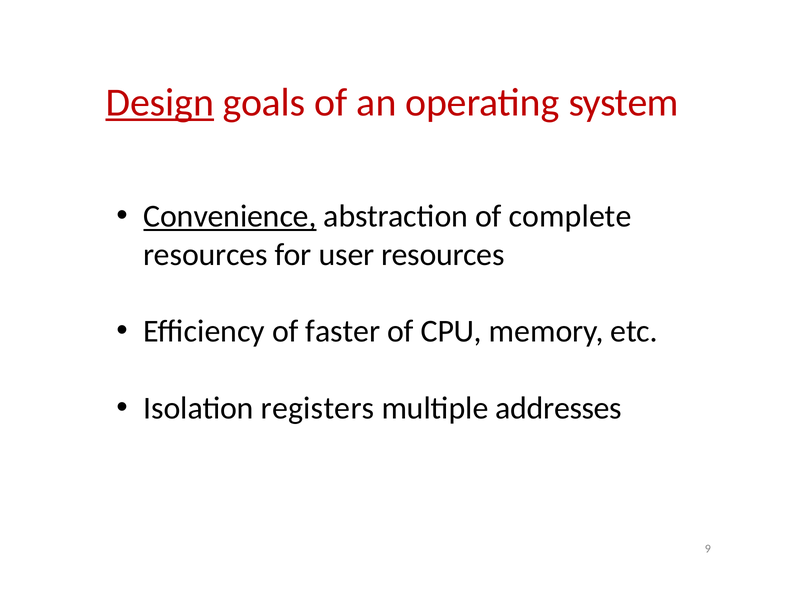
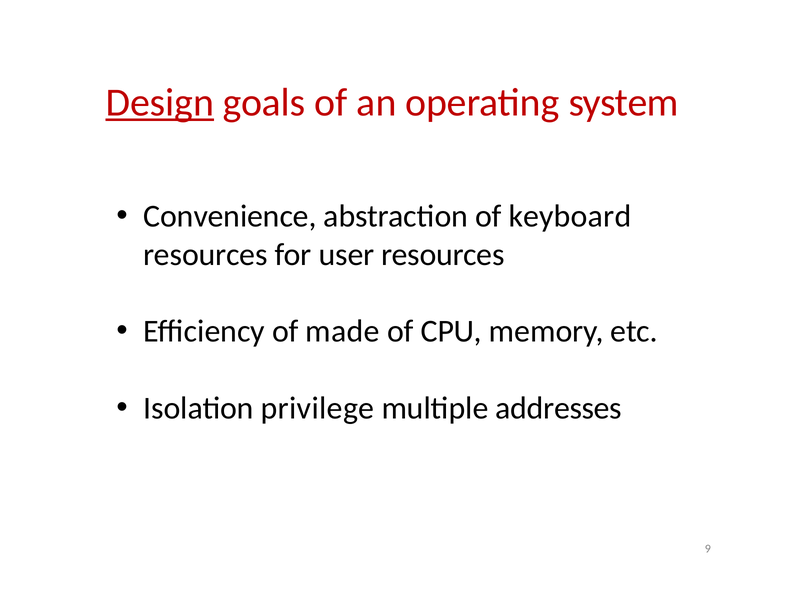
Convenience underline: present -> none (230, 216)
complete: complete -> keyboard (570, 216)
faster: faster -> made (343, 332)
registers: registers -> privilege (318, 409)
